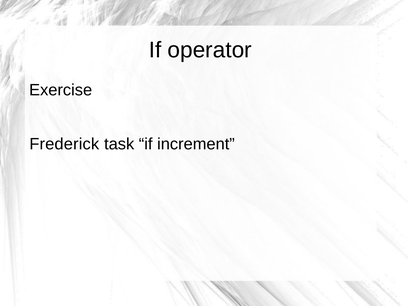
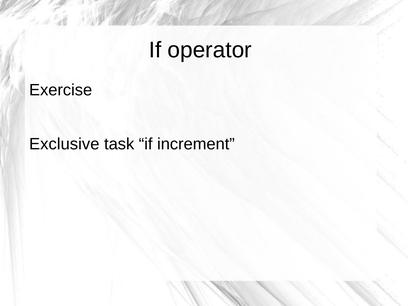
Frederick: Frederick -> Exclusive (64, 144)
